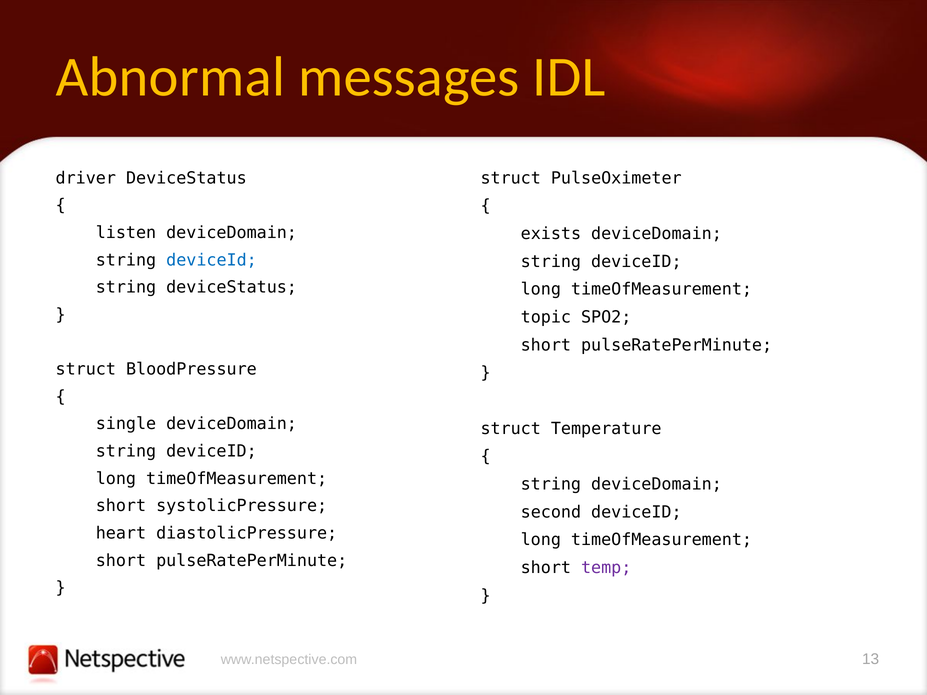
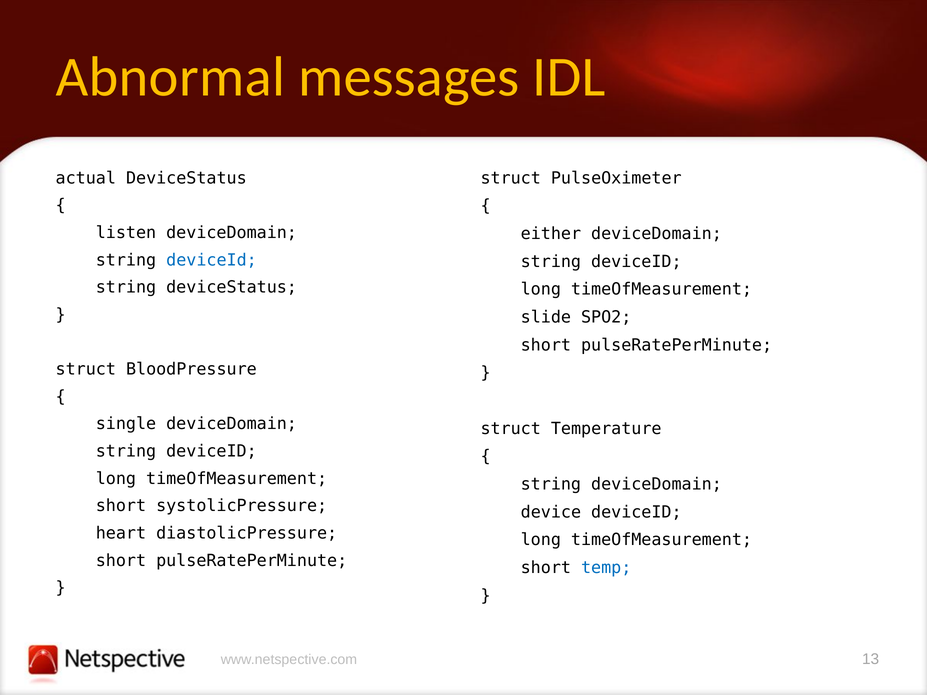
driver: driver -> actual (86, 178)
exists: exists -> either (551, 234)
topic: topic -> slide (546, 317)
second: second -> device (551, 512)
temp colour: purple -> blue (606, 568)
